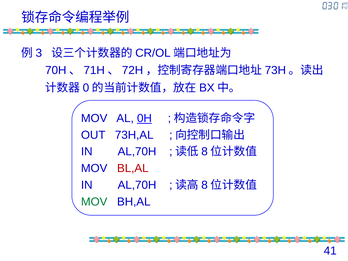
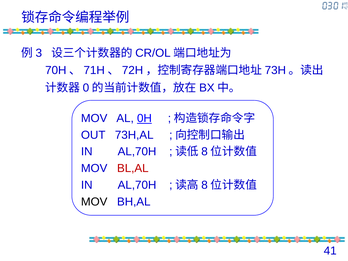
MOV colour: green -> black (94, 202)
